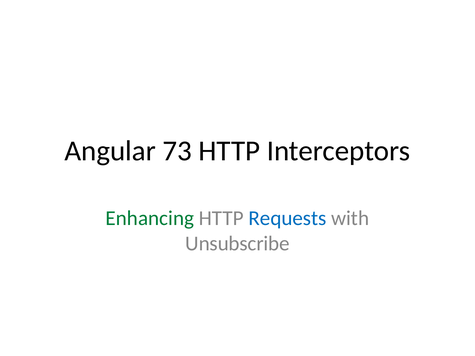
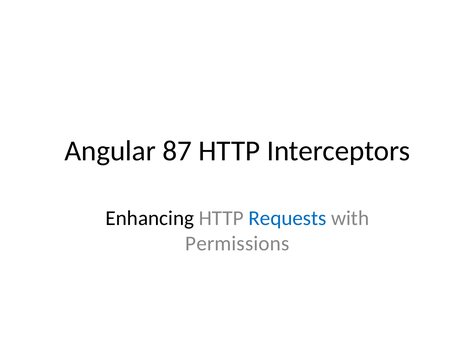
73: 73 -> 87 (177, 151)
Enhancing colour: green -> black (150, 218)
Unsubscribe: Unsubscribe -> Permissions (237, 244)
